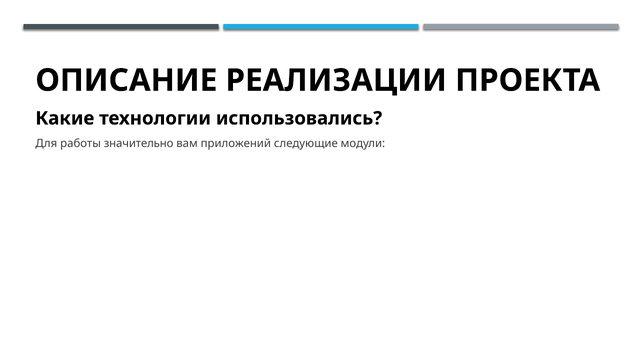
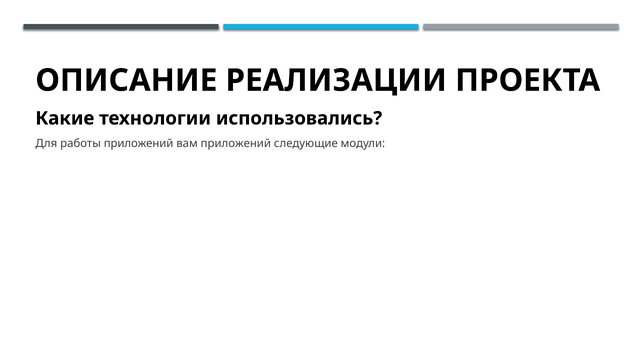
работы значительно: значительно -> приложений (139, 144)
